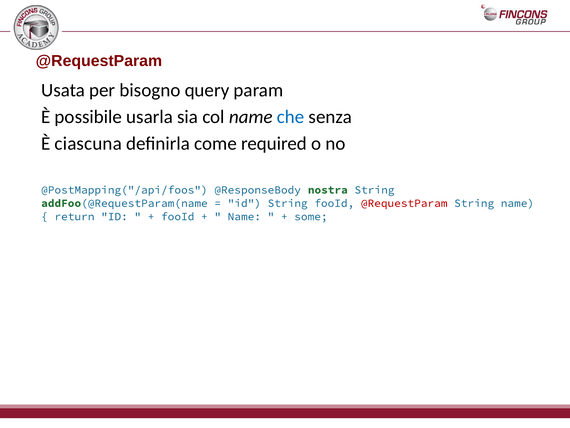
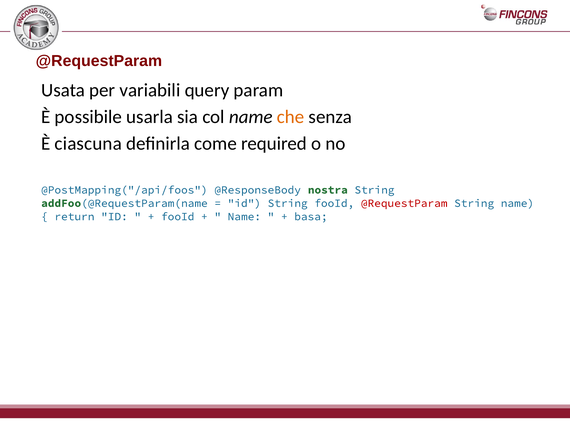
bisogno: bisogno -> variabili (150, 90)
che colour: blue -> orange (291, 117)
some: some -> basa (311, 216)
